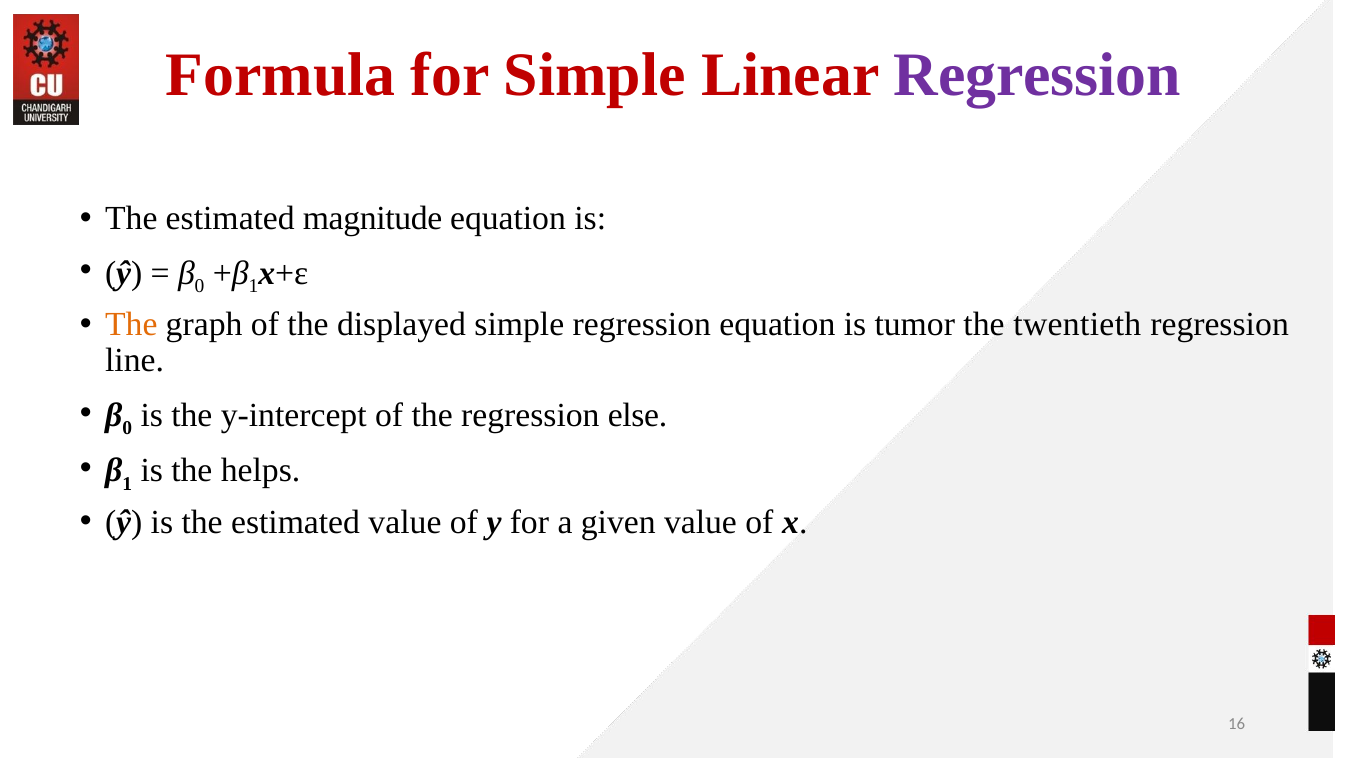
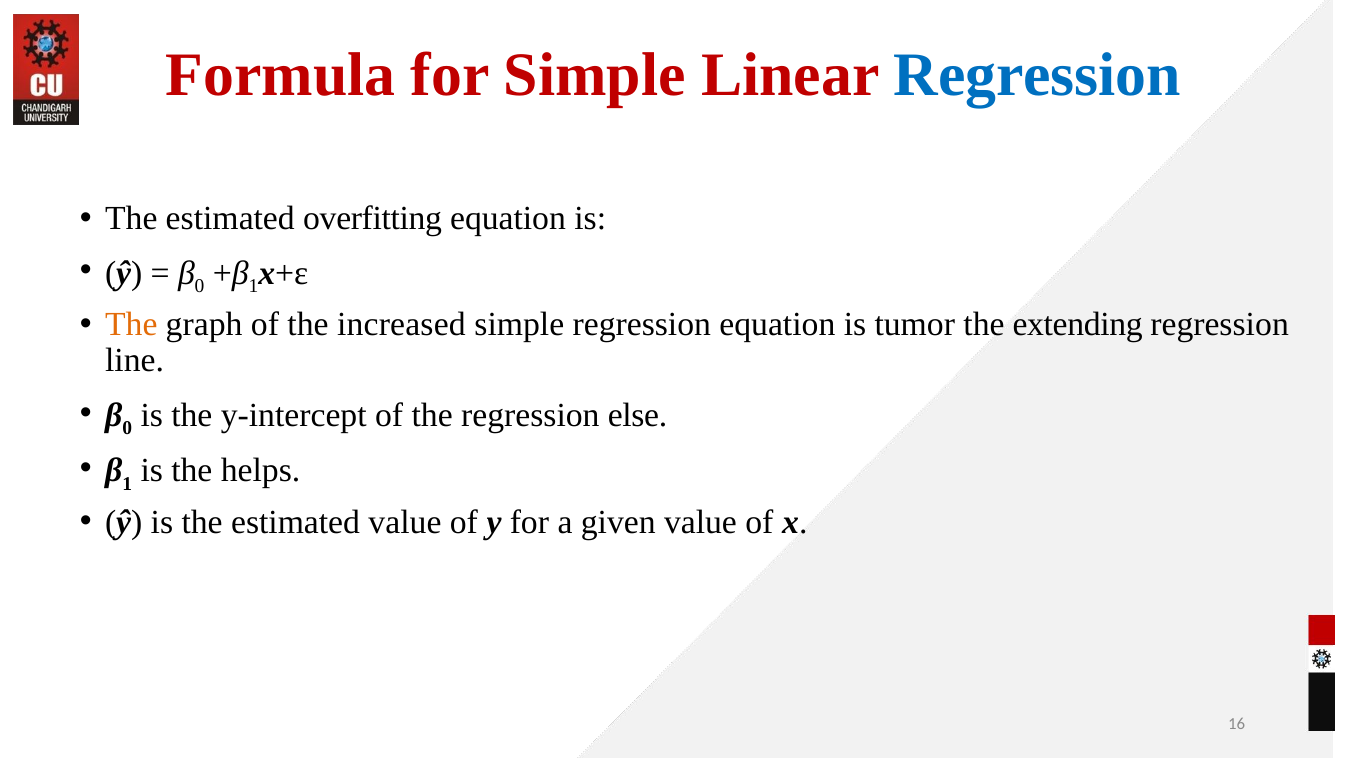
Regression colour: purple -> blue (1037, 75)
magnitude: magnitude -> overfitting (373, 219)
displayed: displayed -> increased (401, 325)
twentieth: twentieth -> extending (1078, 325)
